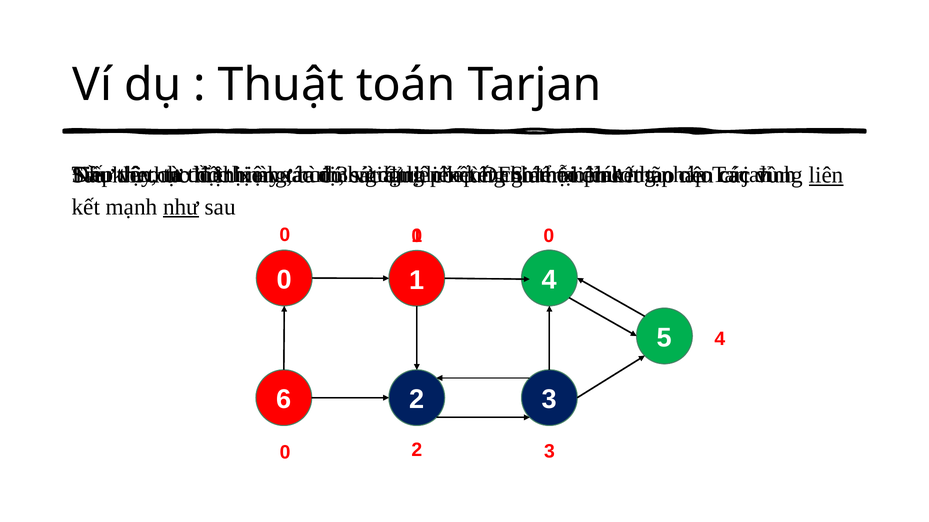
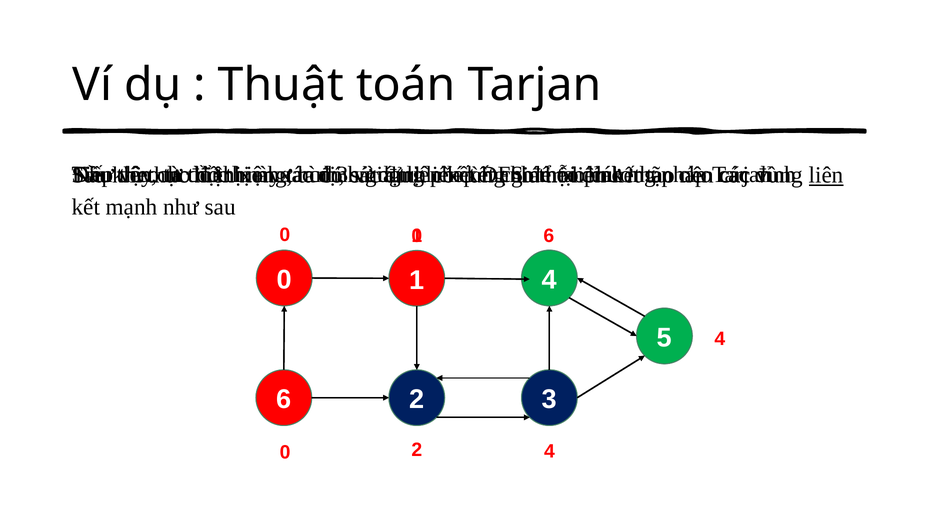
như underline: present -> none (181, 207)
0: 0 -> 6 (549, 236)
0 2 3: 3 -> 4 (549, 452)
